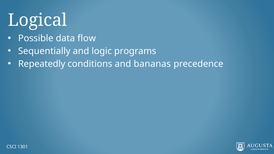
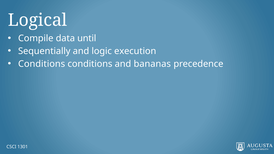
Possible: Possible -> Compile (36, 38)
flow: flow -> until (87, 38)
programs: programs -> execution (135, 51)
Repeatedly: Repeatedly -> Conditions (42, 64)
